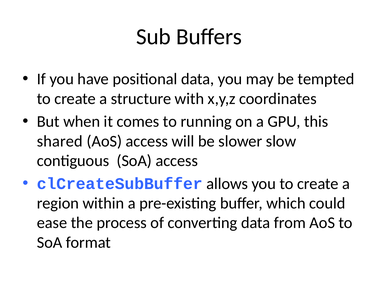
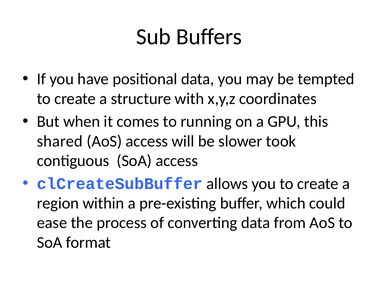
slow: slow -> took (281, 141)
